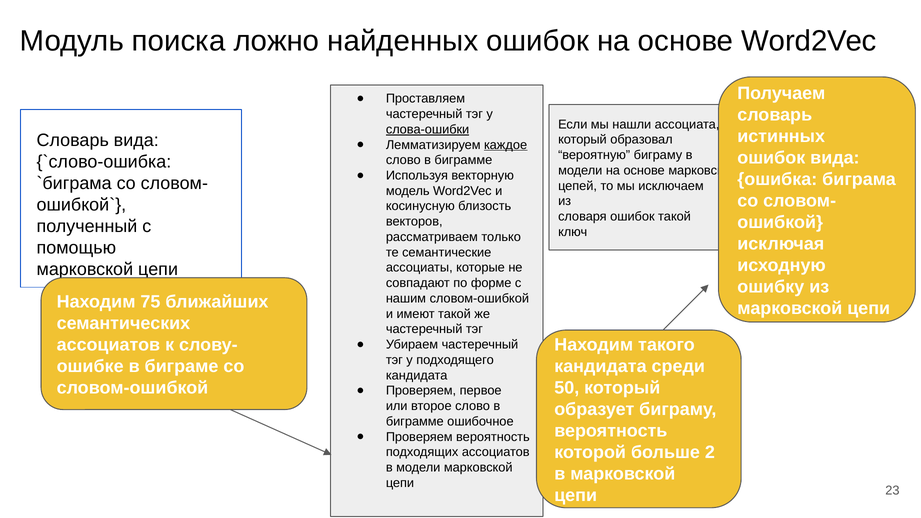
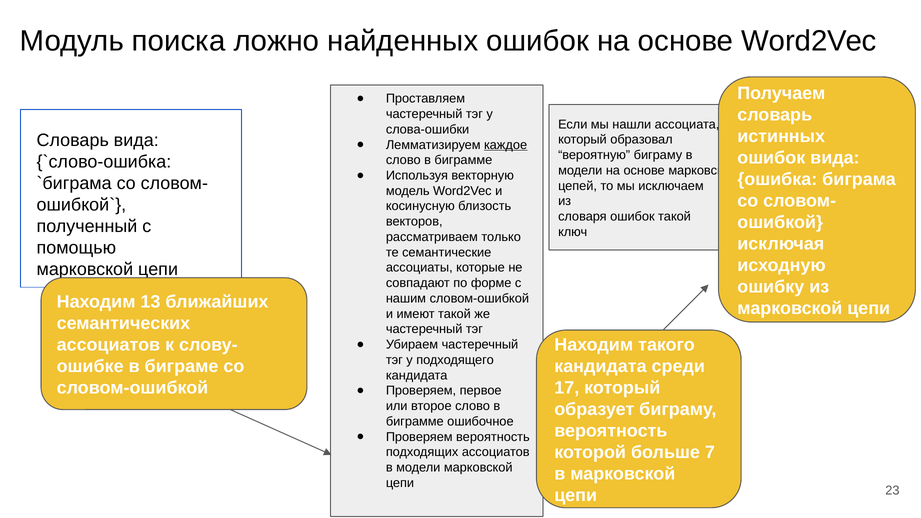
слова-ошибки underline: present -> none (428, 129)
75: 75 -> 13 (150, 302)
50: 50 -> 17 (567, 388)
2: 2 -> 7 (710, 452)
